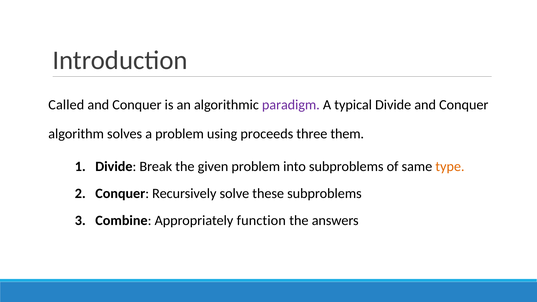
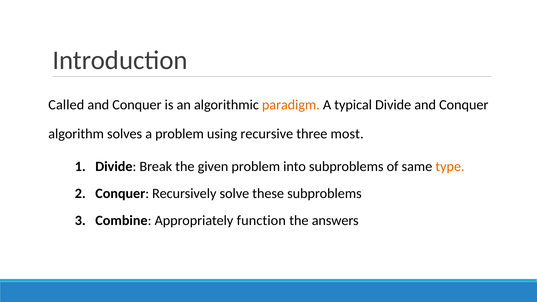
paradigm colour: purple -> orange (291, 105)
proceeds: proceeds -> recursive (267, 134)
them: them -> most (347, 134)
